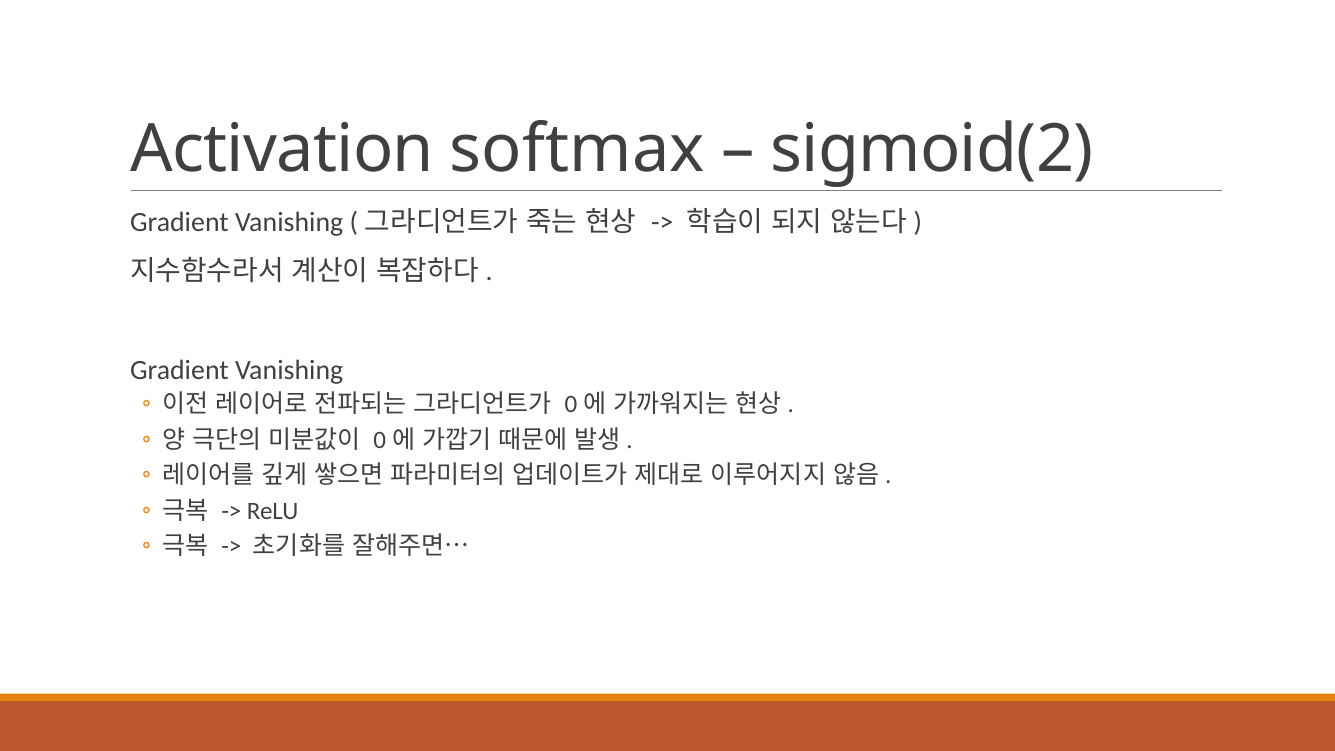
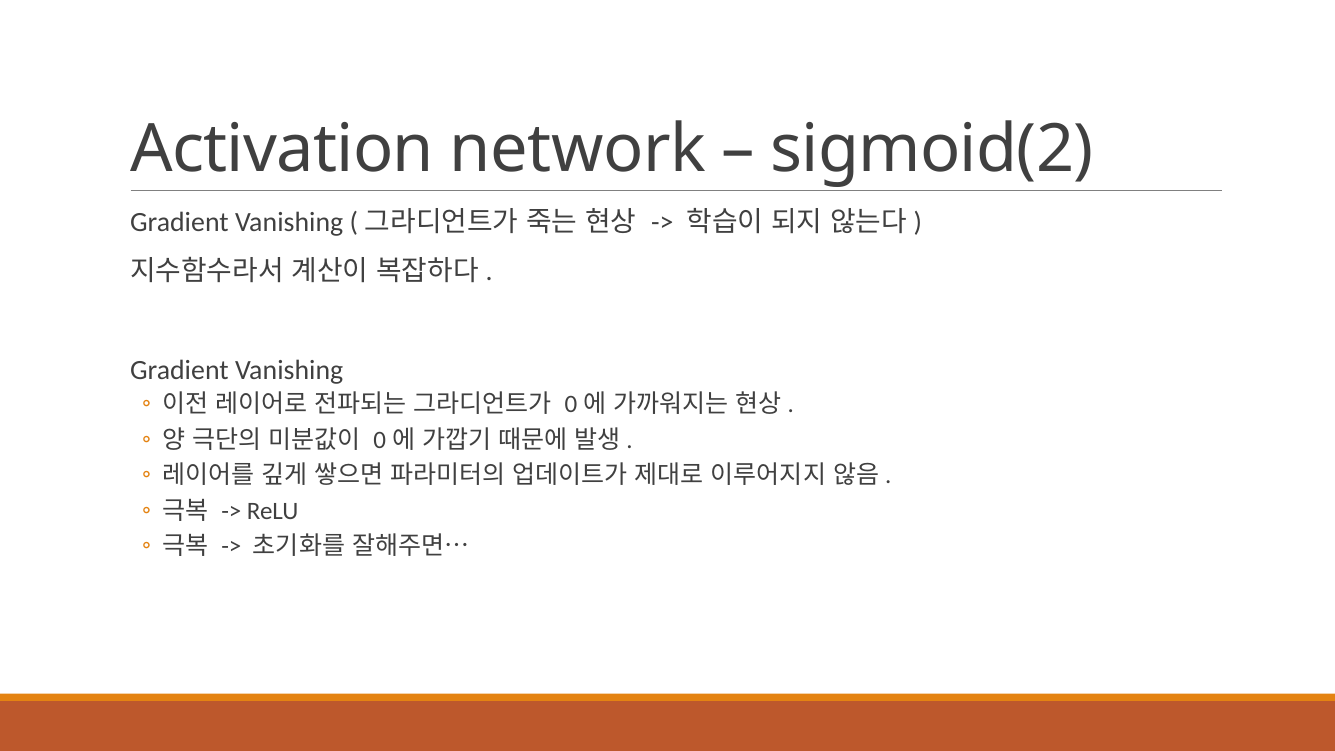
softmax: softmax -> network (578, 150)
